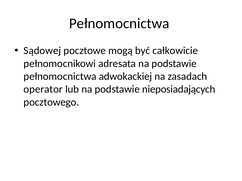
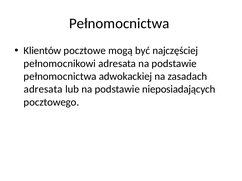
Sądowej: Sądowej -> Klientów (42, 51)
całkowicie: całkowicie -> najczęściej (175, 51)
operator: operator -> adresata (43, 89)
